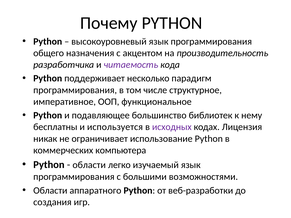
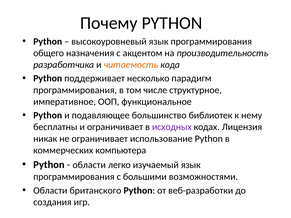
читаемость colour: purple -> orange (131, 65)
и используется: используется -> ограничивает (115, 127)
аппаратного: аппаратного -> британского (95, 191)
